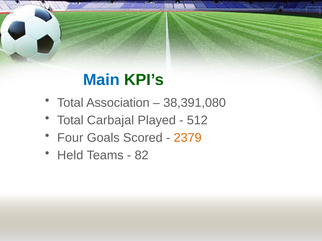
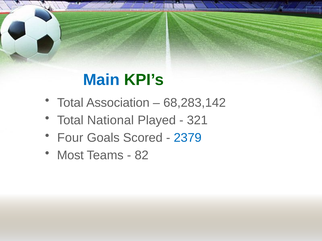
38,391,080: 38,391,080 -> 68,283,142 (195, 103)
Carbajal: Carbajal -> National (110, 120)
512: 512 -> 321 (197, 120)
2379 colour: orange -> blue (188, 138)
Held: Held -> Most (70, 155)
